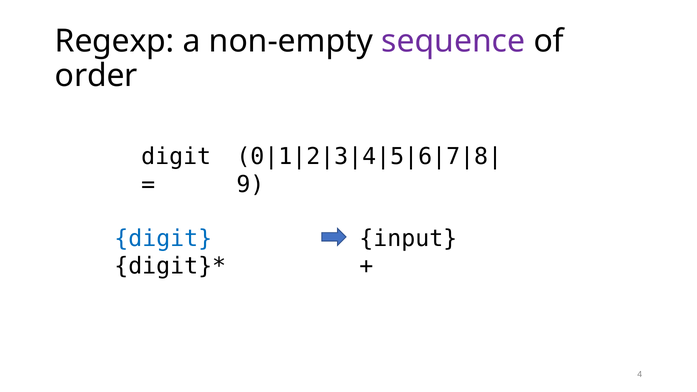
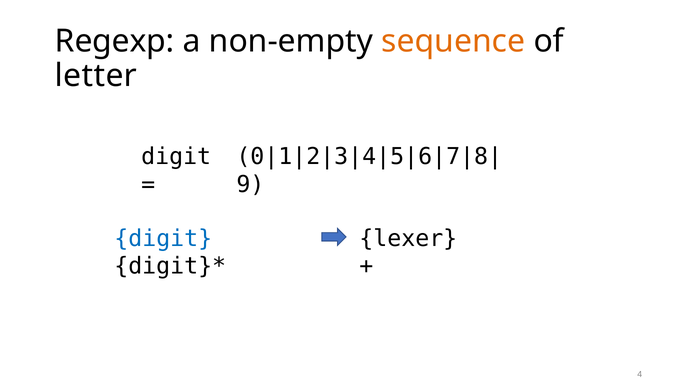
sequence colour: purple -> orange (453, 41)
order: order -> letter (96, 76)
input: input -> lexer (408, 238)
